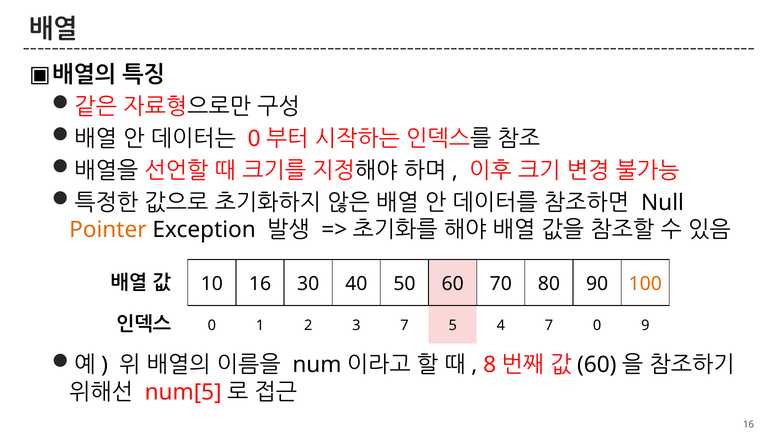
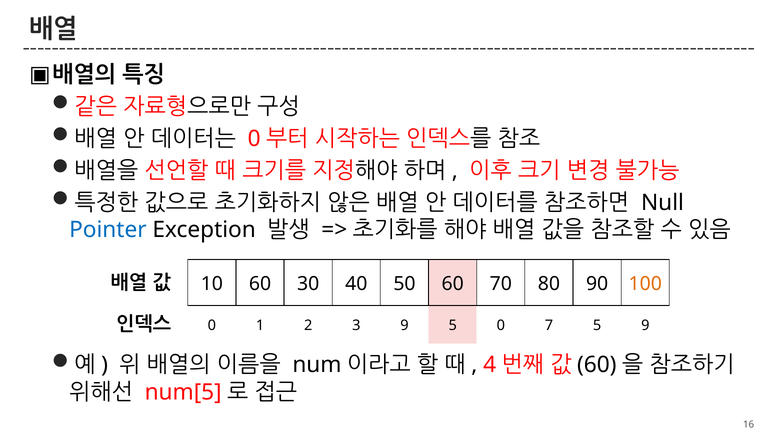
Pointer colour: orange -> blue (108, 230)
10 16: 16 -> 60 (260, 284)
3 7: 7 -> 9 (405, 325)
5 4: 4 -> 0 (501, 325)
7 0: 0 -> 5 (597, 325)
8: 8 -> 4 (490, 365)
